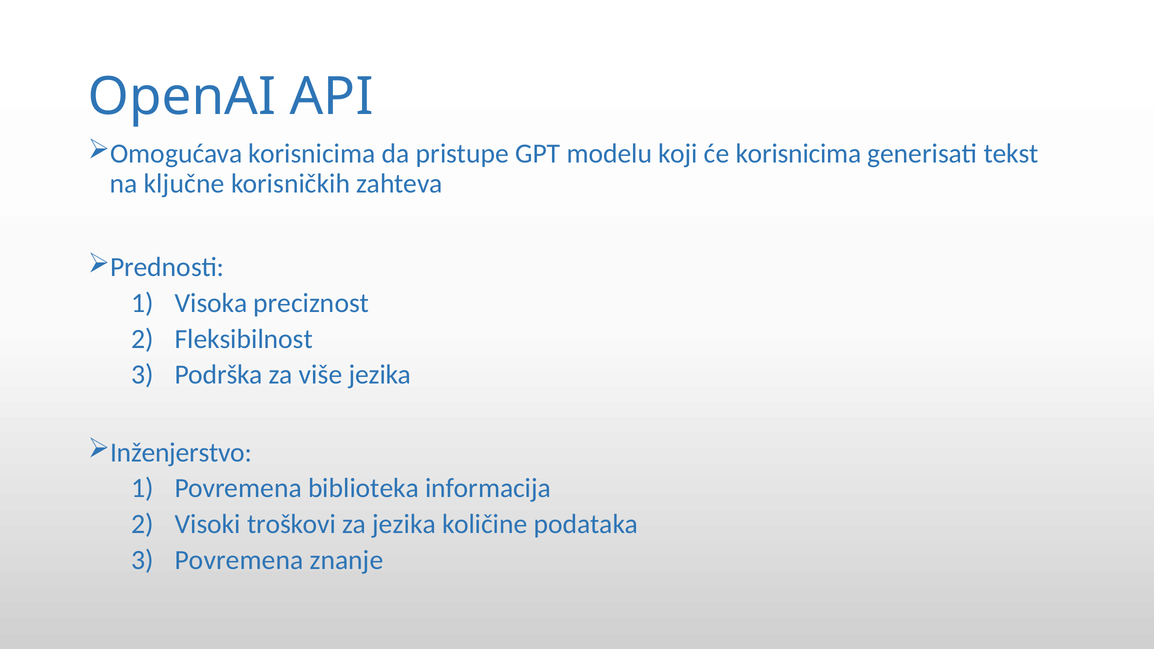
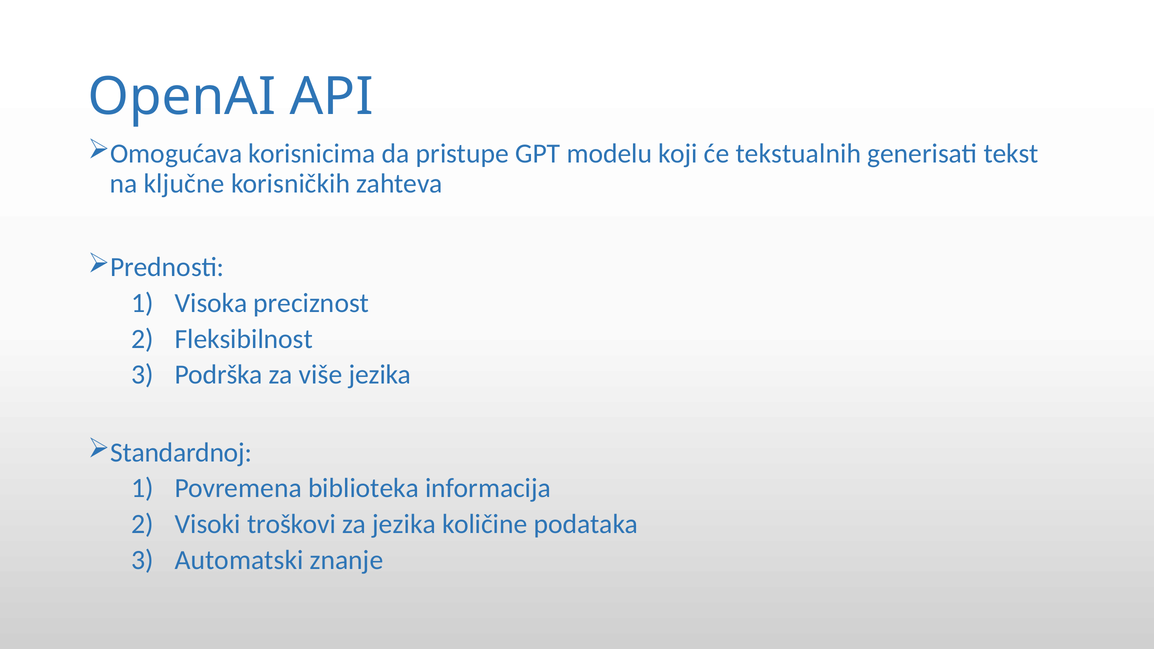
će korisnicima: korisnicima -> tekstualnih (798, 154)
Inženjerstvo: Inženjerstvo -> Standardnoj (181, 453)
Povremena: Povremena -> Automatski (239, 560)
